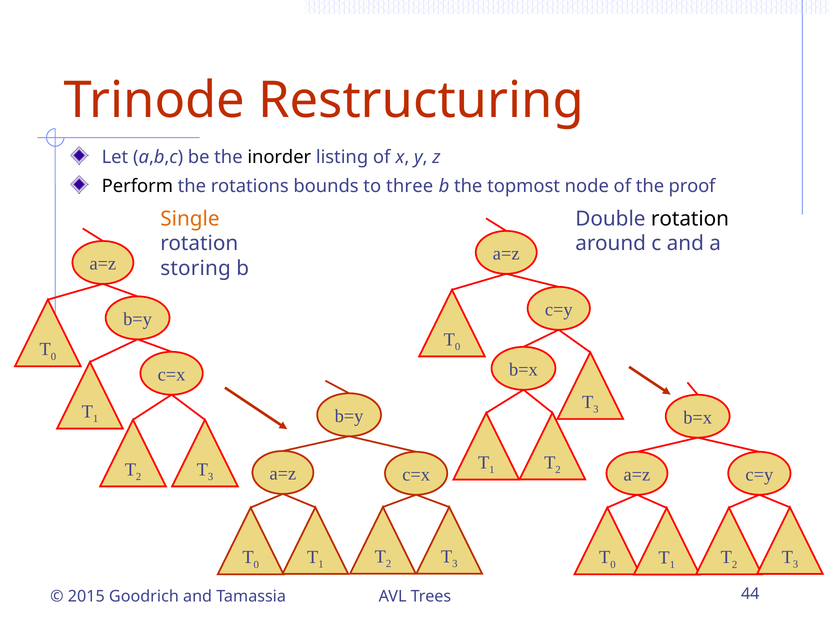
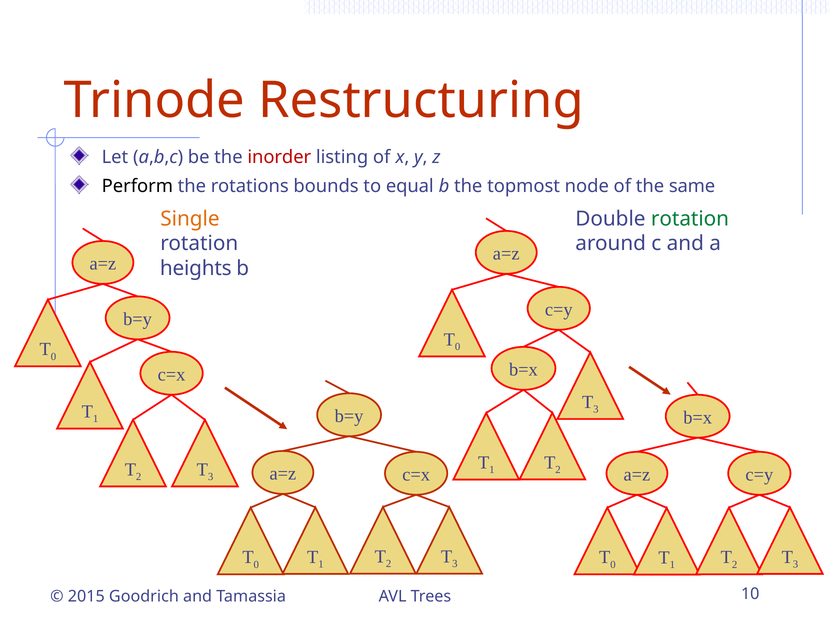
inorder colour: black -> red (279, 157)
three: three -> equal (410, 186)
proof: proof -> same (692, 186)
rotation colour: black -> green (690, 219)
storing: storing -> heights (196, 268)
44: 44 -> 10 (750, 593)
